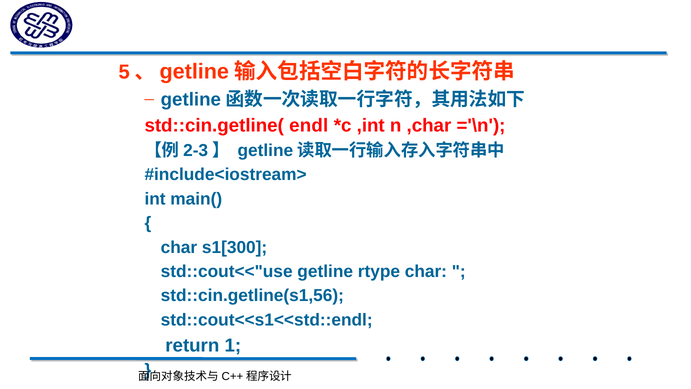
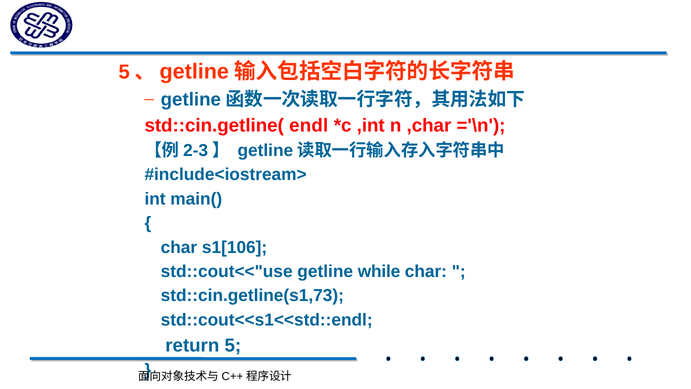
s1[300: s1[300 -> s1[106 (235, 247)
rtype: rtype -> while (379, 271)
std::cin.getline(s1,56: std::cin.getline(s1,56 -> std::cin.getline(s1,73 (252, 295)
return 1: 1 -> 5 (233, 345)
